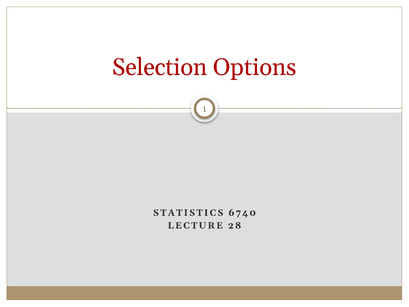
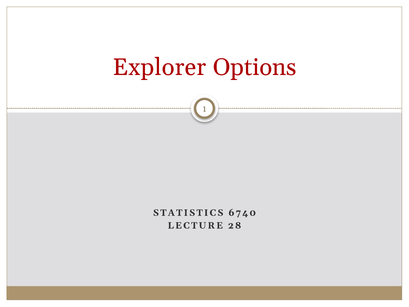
Selection: Selection -> Explorer (160, 67)
